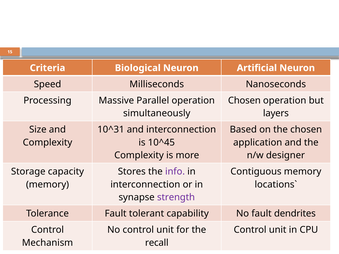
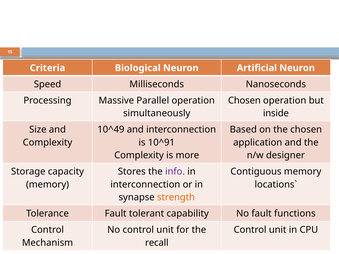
layers: layers -> inside (276, 113)
10^31: 10^31 -> 10^49 (111, 130)
10^45: 10^45 -> 10^91 (161, 143)
strength colour: purple -> orange (176, 198)
dendrites: dendrites -> functions (295, 214)
